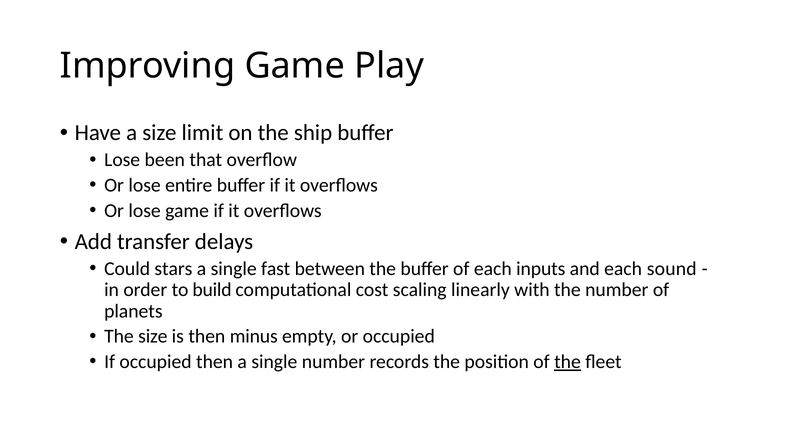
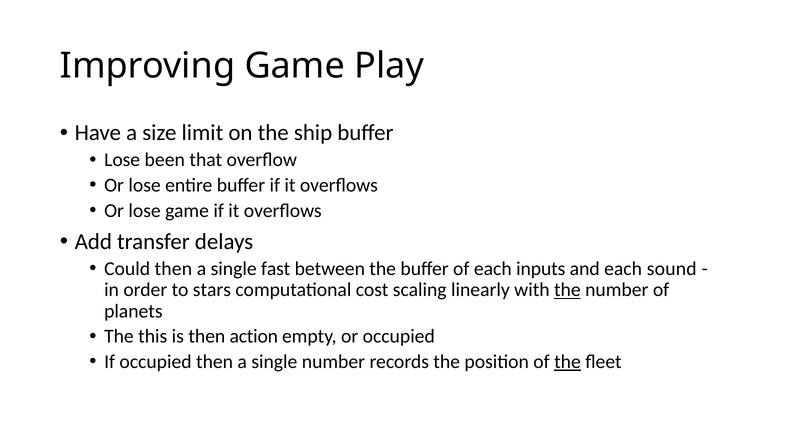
Could stars: stars -> then (173, 269)
build: build -> stars (212, 290)
the underline: none -> present (567, 290)
The size: size -> this (153, 337)
minus: minus -> action (254, 337)
